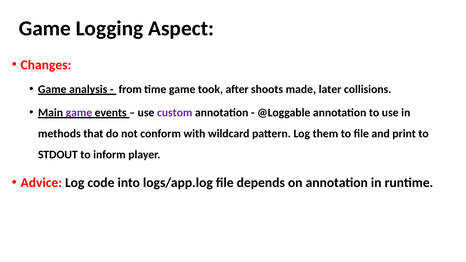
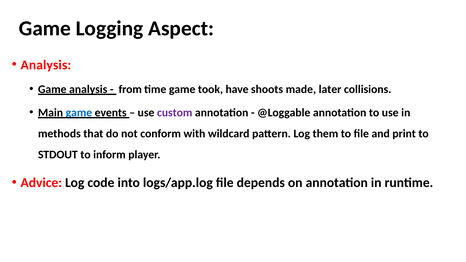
Changes: Changes -> Analysis (46, 65)
after: after -> have (237, 89)
game colour: purple -> blue (79, 113)
